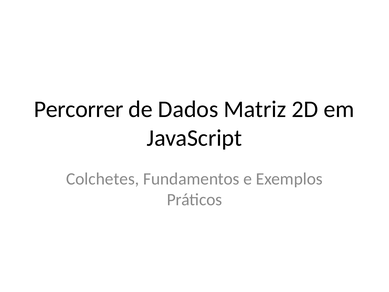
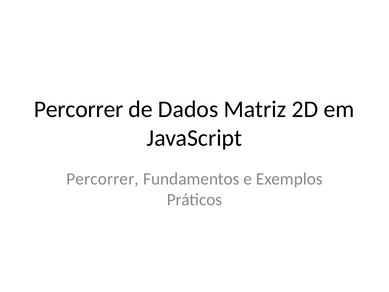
Colchetes: Colchetes -> Percorrer (103, 179)
